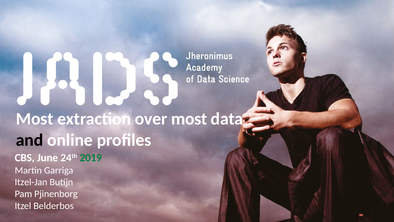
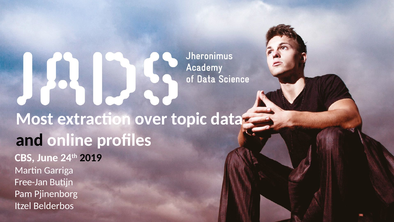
over most: most -> topic (189, 119)
2019 colour: green -> black (91, 158)
Itzel-Jan: Itzel-Jan -> Free-Jan (31, 182)
